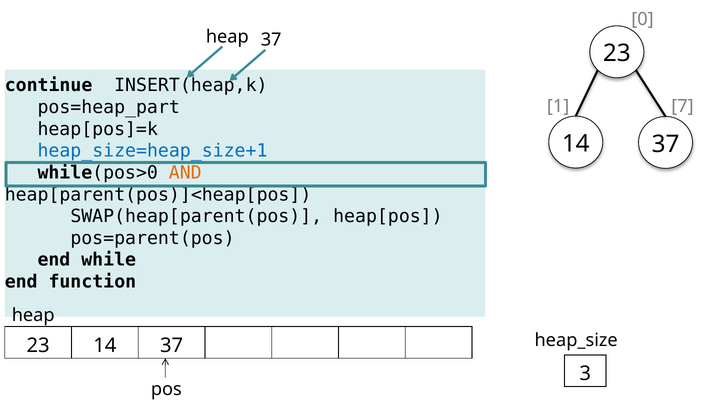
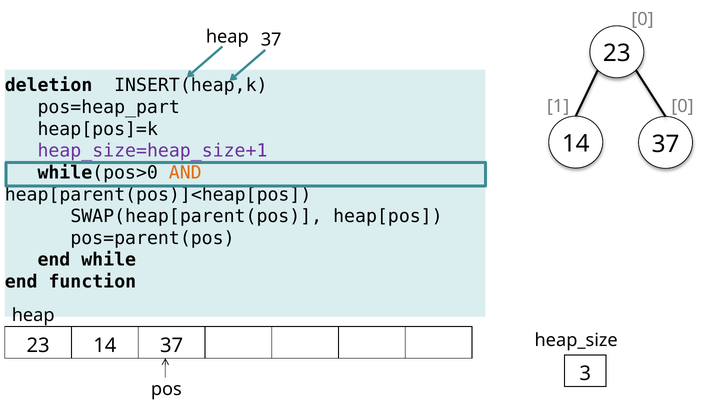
continue: continue -> deletion (49, 86)
7: 7 -> 0 (682, 106)
heap_size=heap_size+1 colour: blue -> purple (152, 151)
